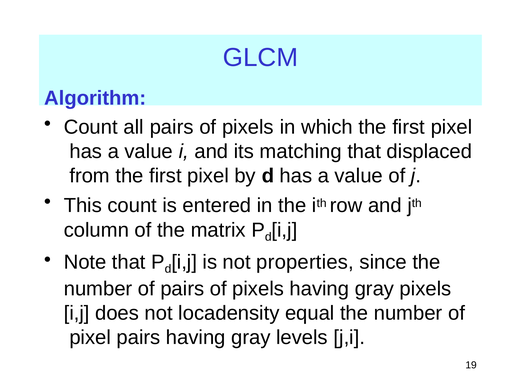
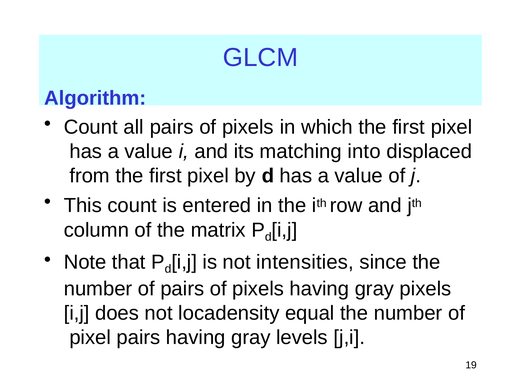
matching that: that -> into (364, 151)
properties: properties -> intensities (305, 262)
